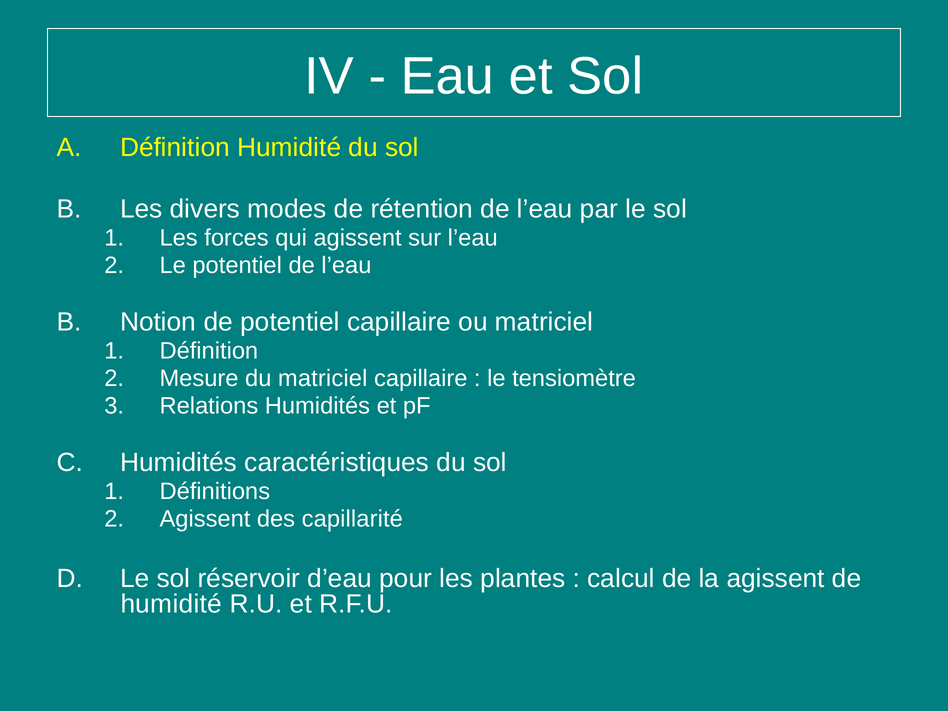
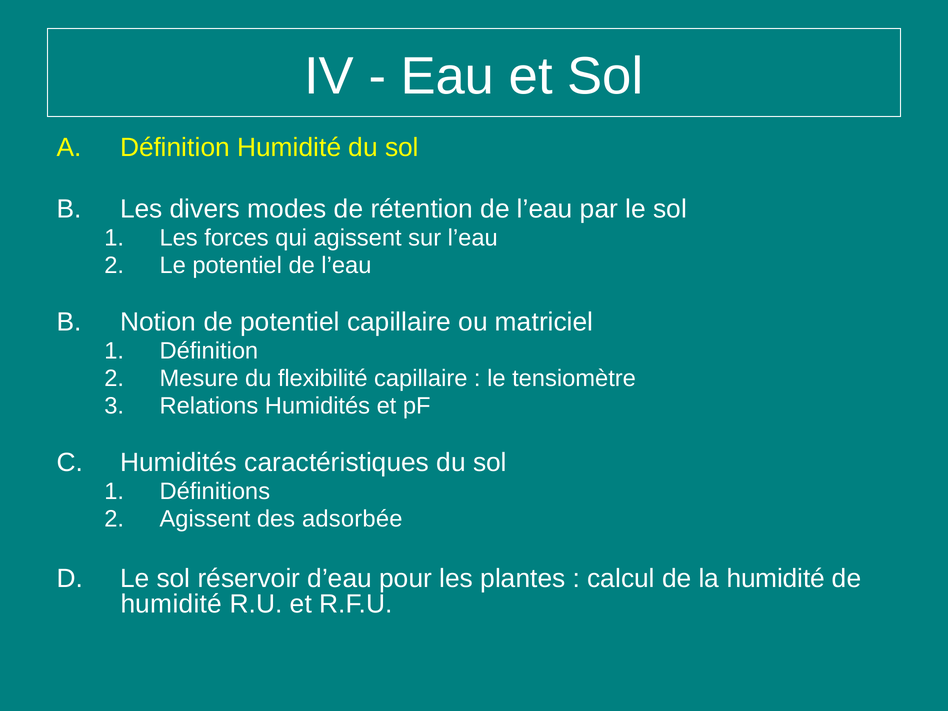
du matriciel: matriciel -> flexibilité (323, 378)
capillarité: capillarité -> adsorbée (352, 519)
la agissent: agissent -> humidité (776, 579)
